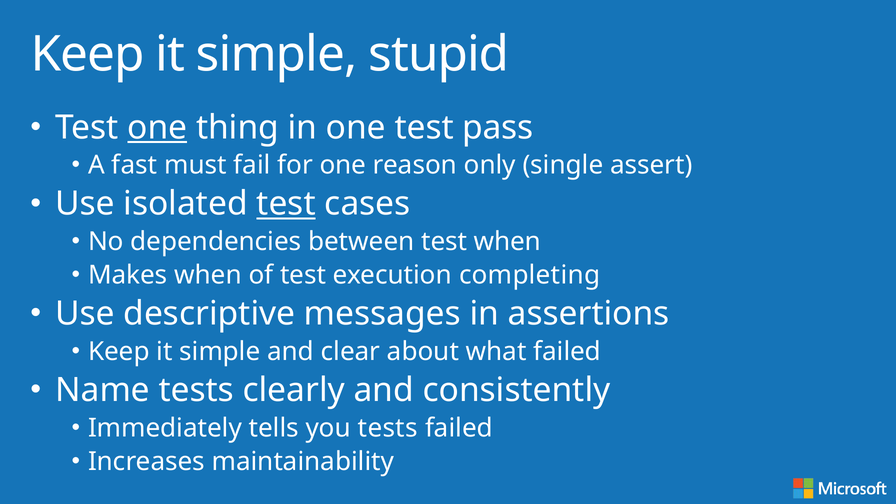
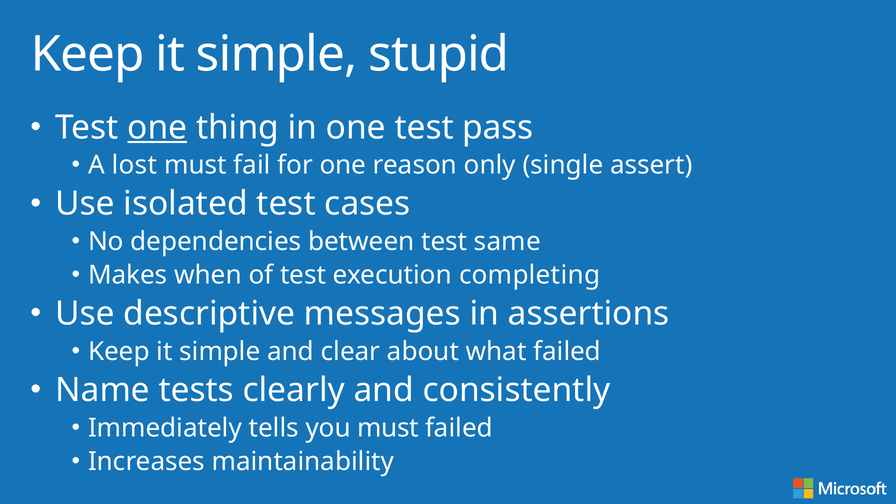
fast: fast -> lost (134, 165)
test underline: present -> none (286, 204)
test when: when -> same (507, 241)
you tests: tests -> must (388, 428)
